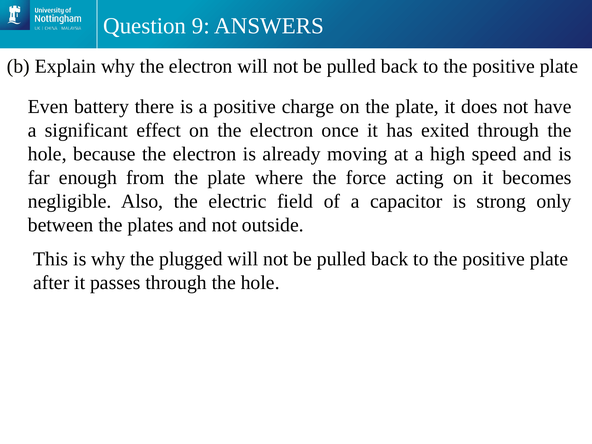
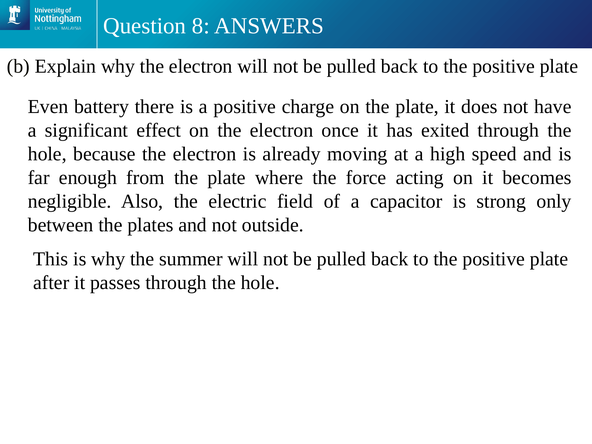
9: 9 -> 8 (201, 26)
plugged: plugged -> summer (191, 259)
